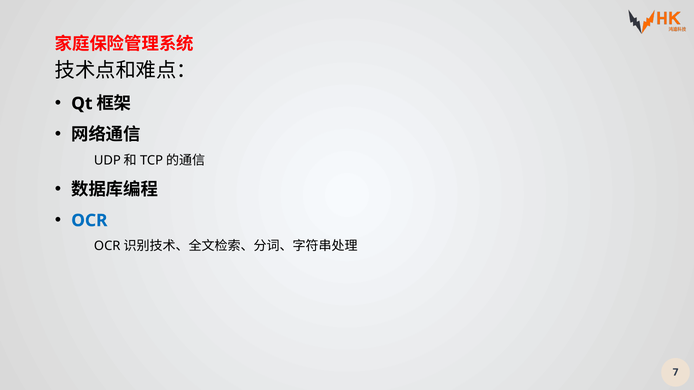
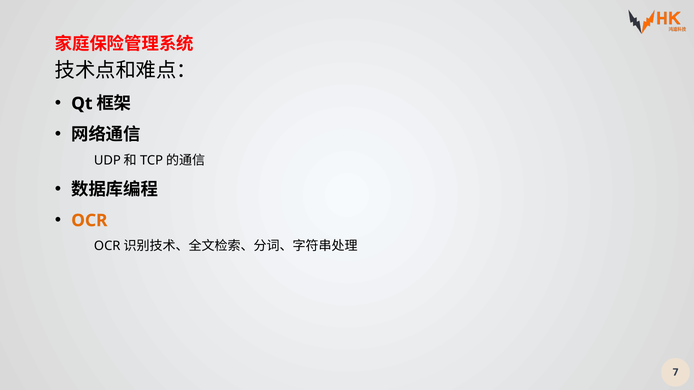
OCR colour: blue -> orange (89, 221)
